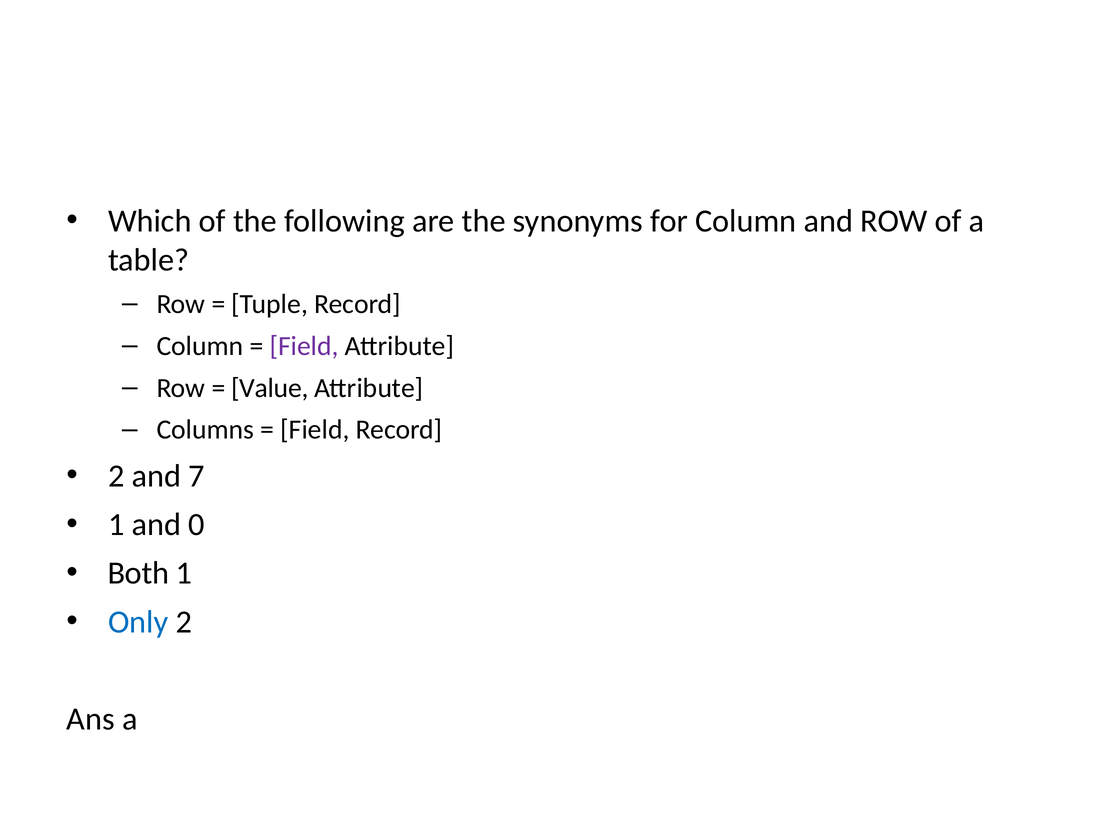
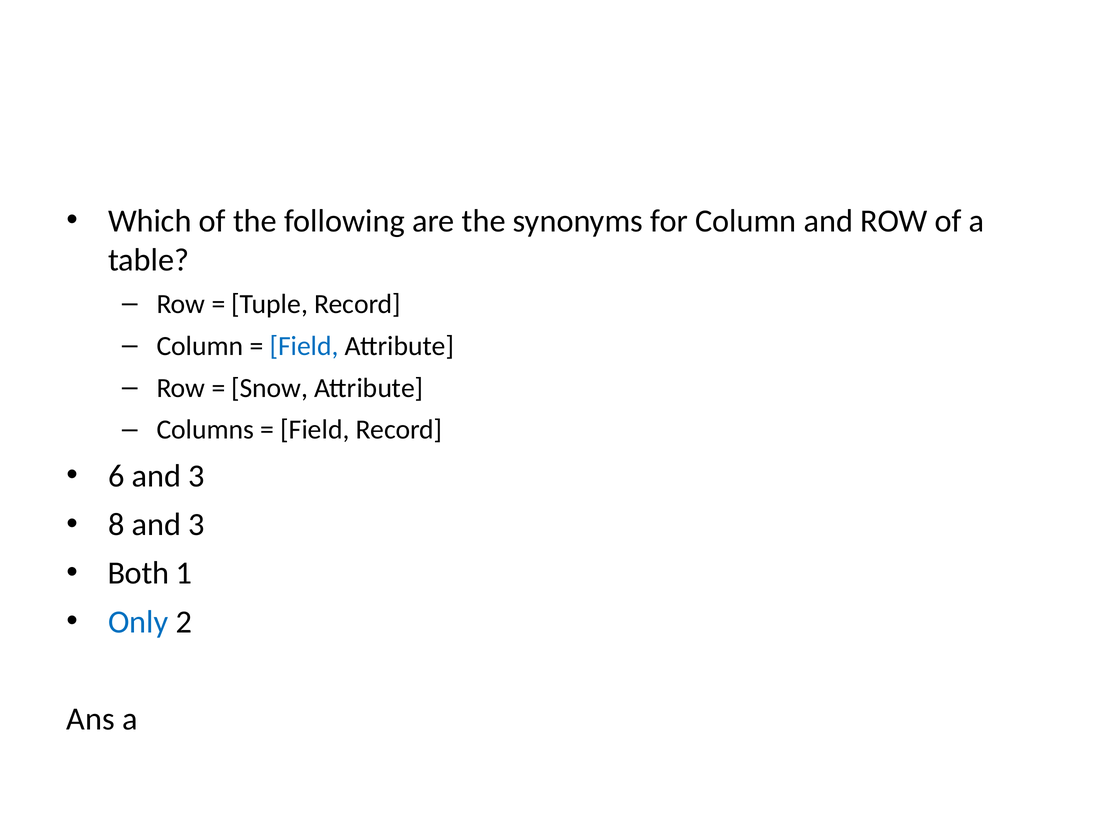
Field colour: purple -> blue (304, 346)
Value: Value -> Snow (270, 388)
2: 2 -> 6 (116, 476)
7: 7 -> 3 (196, 476)
1: 1 -> 8 (116, 525)
0: 0 -> 3 (196, 525)
